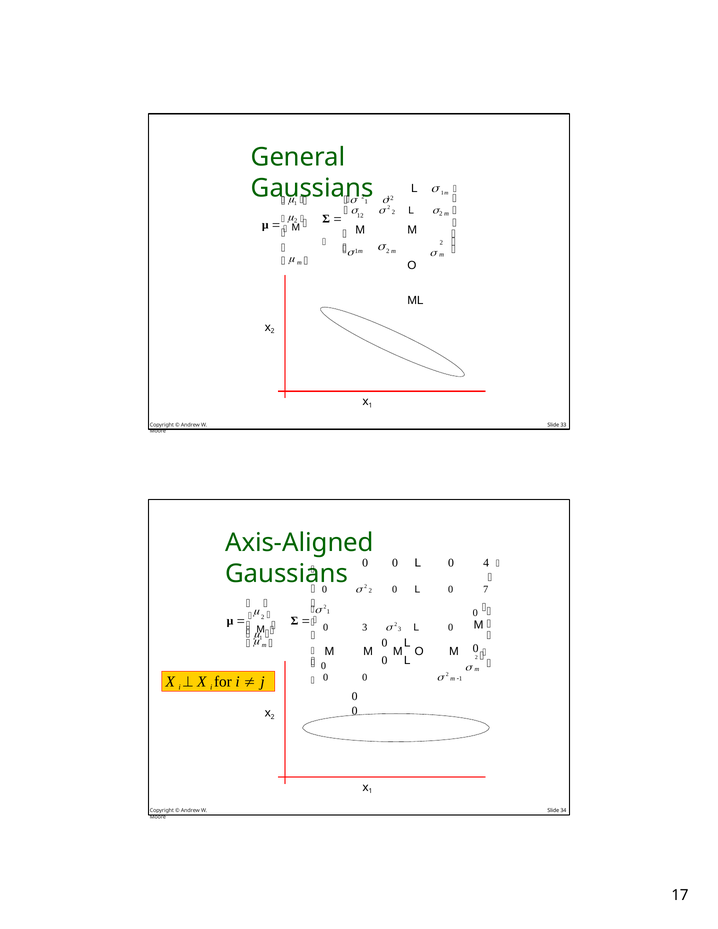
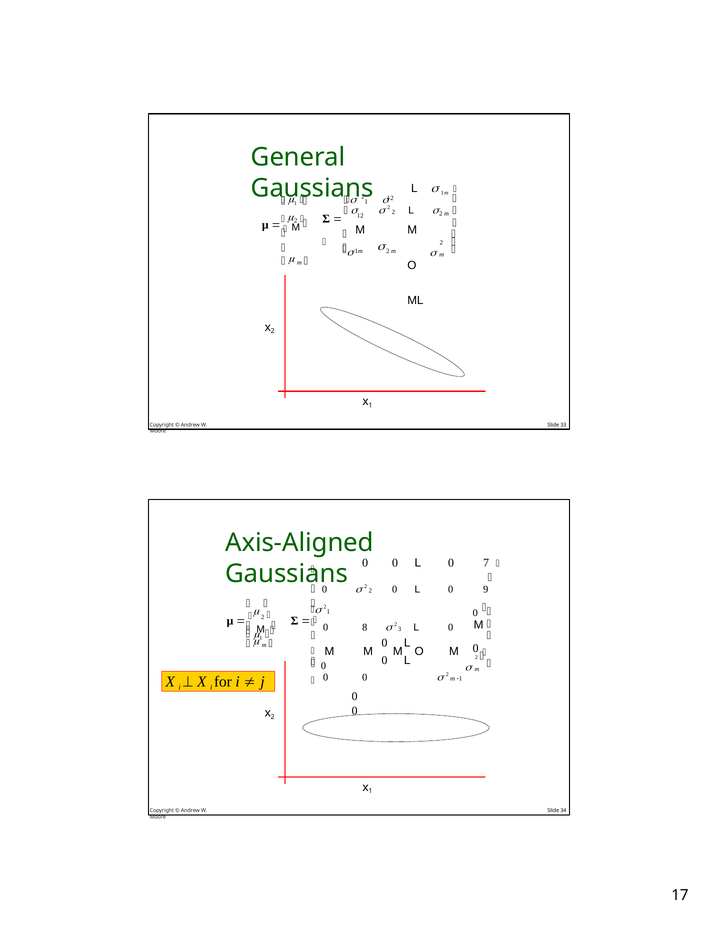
4: 4 -> 7 (486, 563)
7: 7 -> 9 (486, 589)
0 3: 3 -> 8 (365, 628)
